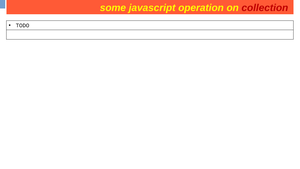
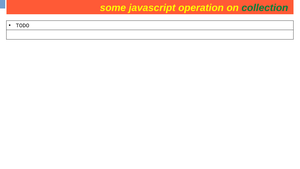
collection colour: red -> green (265, 8)
